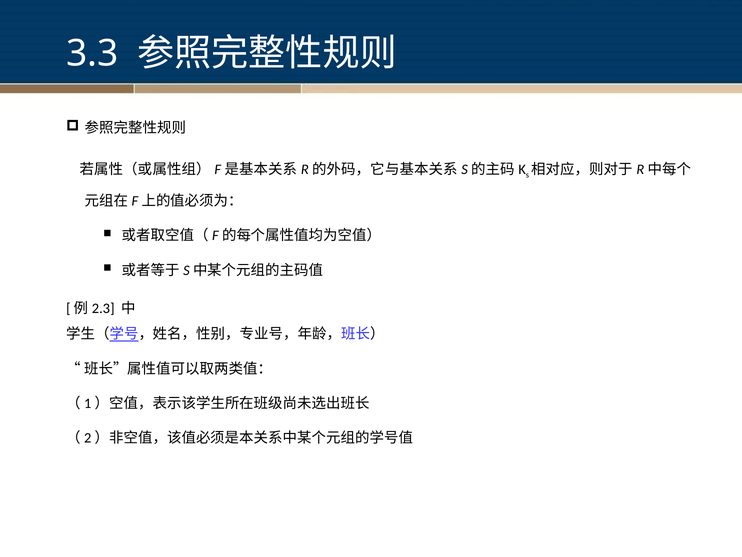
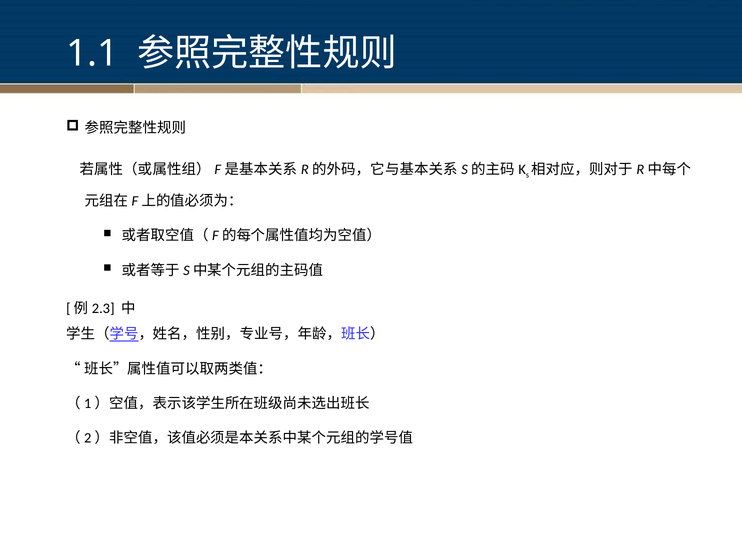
3.3: 3.3 -> 1.1 (92, 54)
